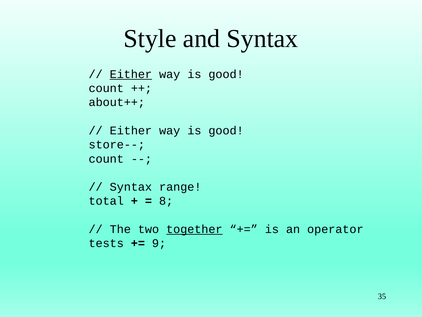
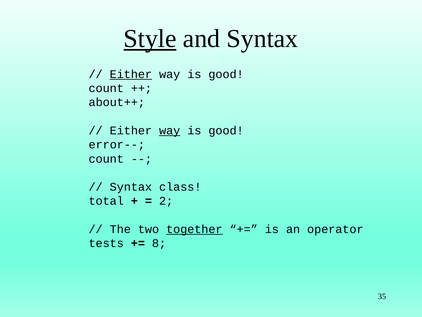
Style underline: none -> present (150, 39)
way underline: none -> present (170, 130)
store--: store-- -> error-- (117, 144)
range: range -> class (180, 187)
8: 8 -> 2 (166, 201)
9: 9 -> 8 (159, 243)
